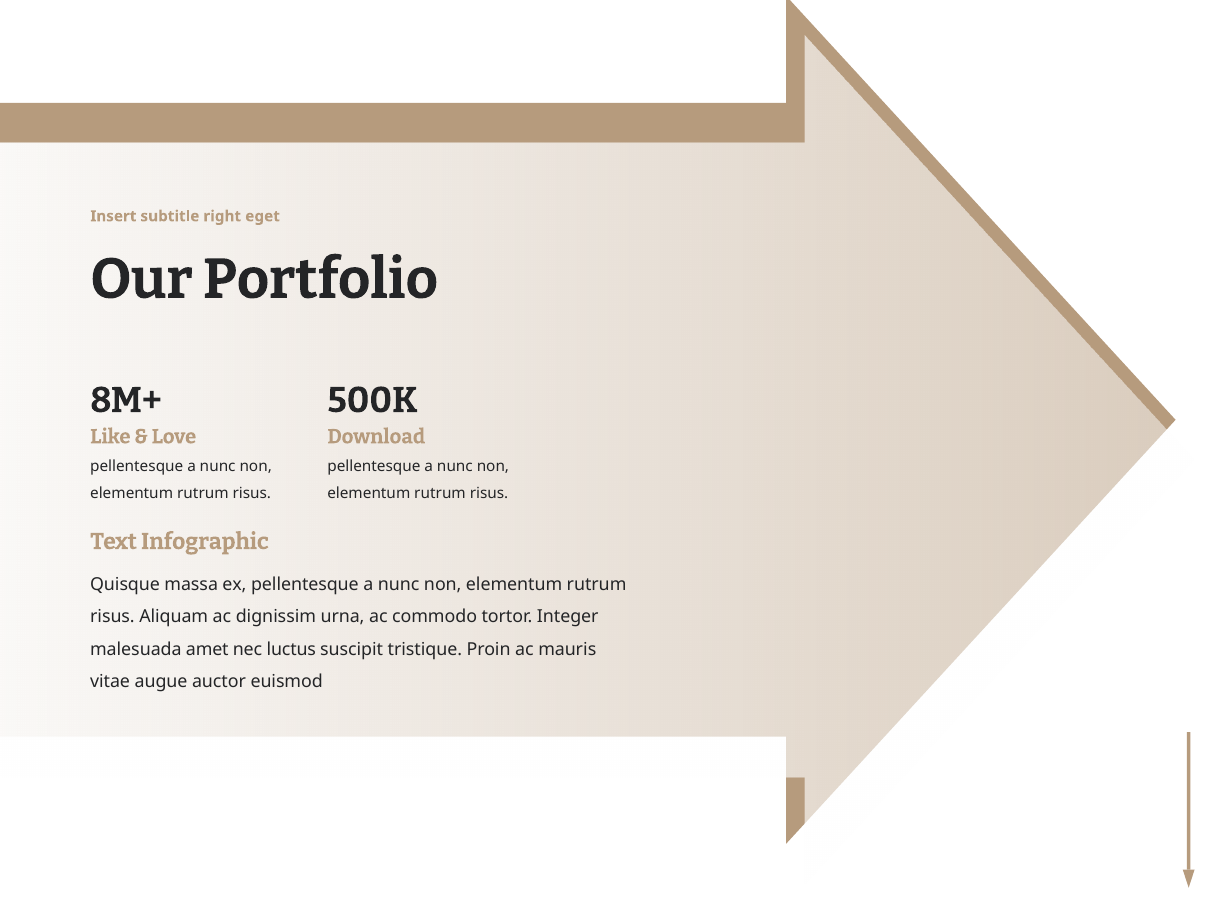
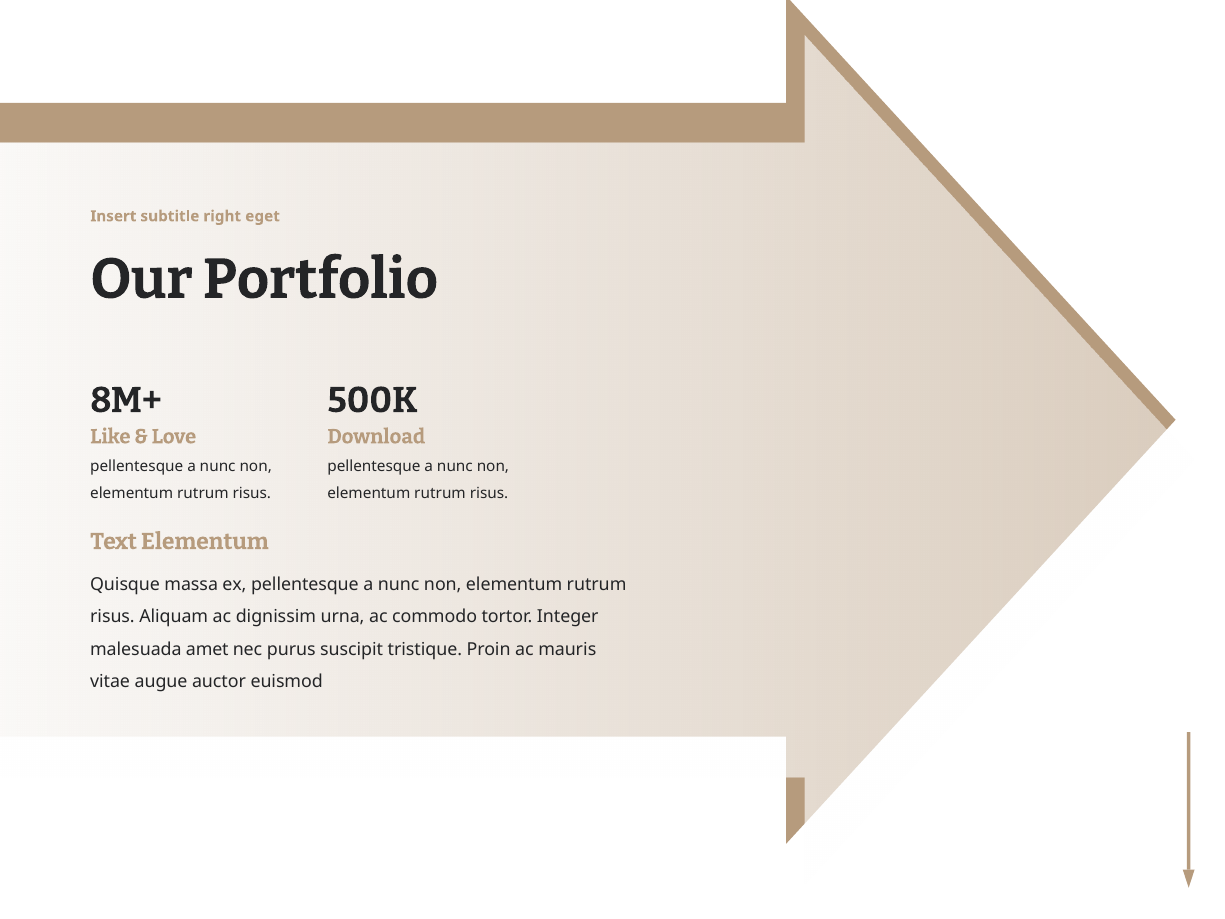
Text Infographic: Infographic -> Elementum (205, 541)
luctus: luctus -> purus (291, 649)
